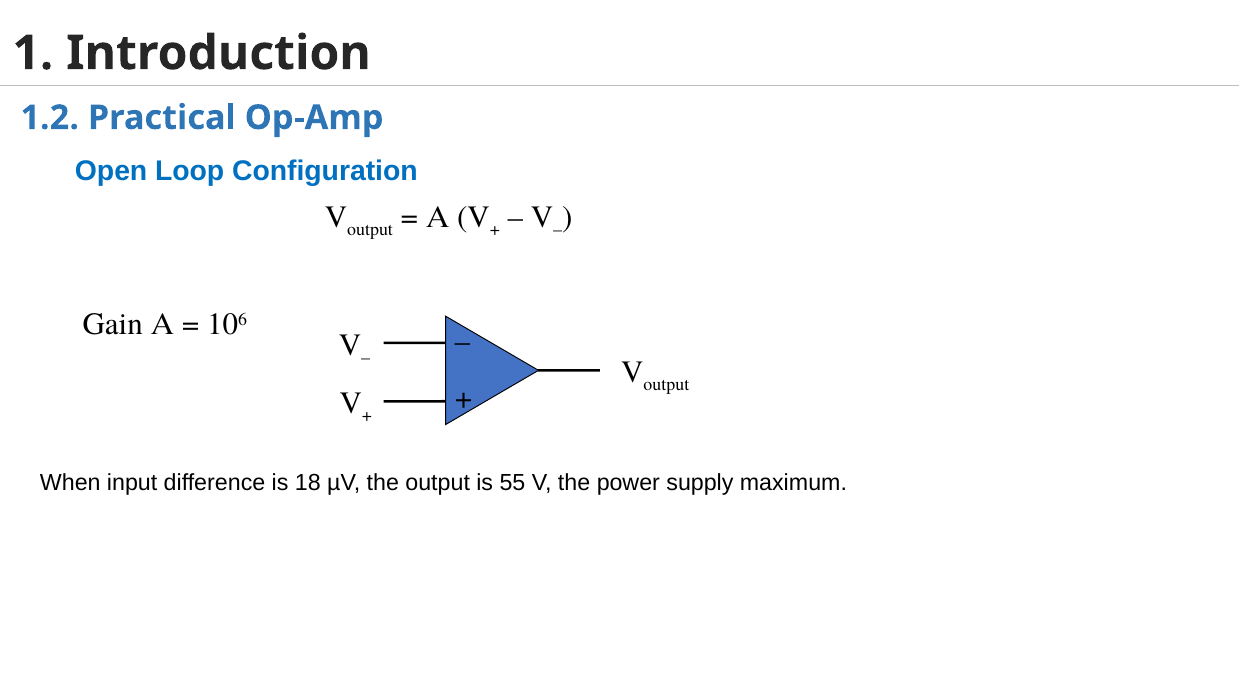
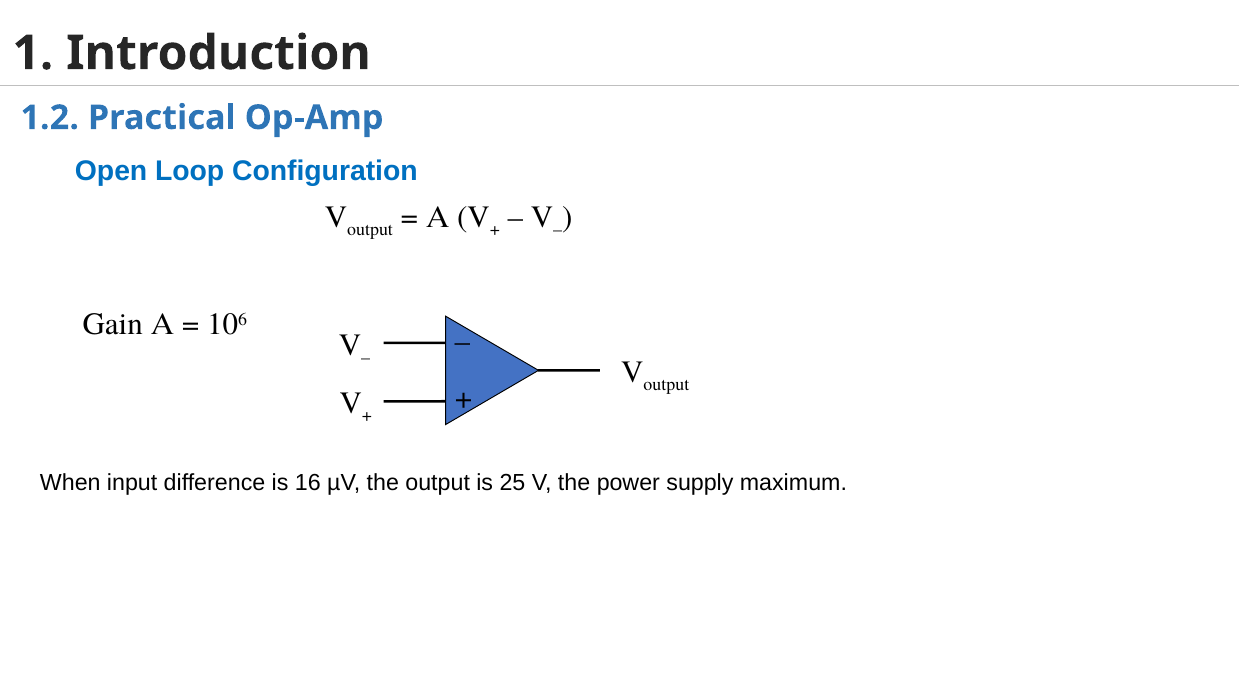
18: 18 -> 16 (308, 483)
55: 55 -> 25 (512, 483)
